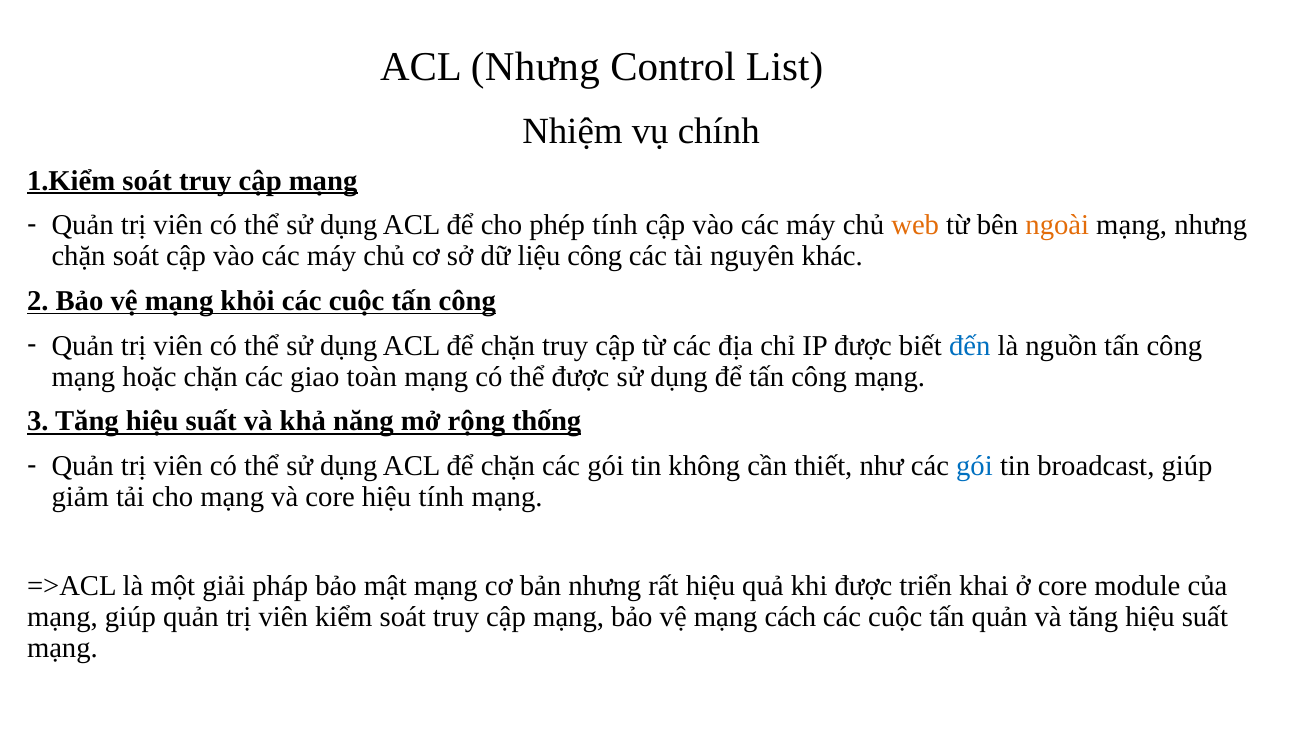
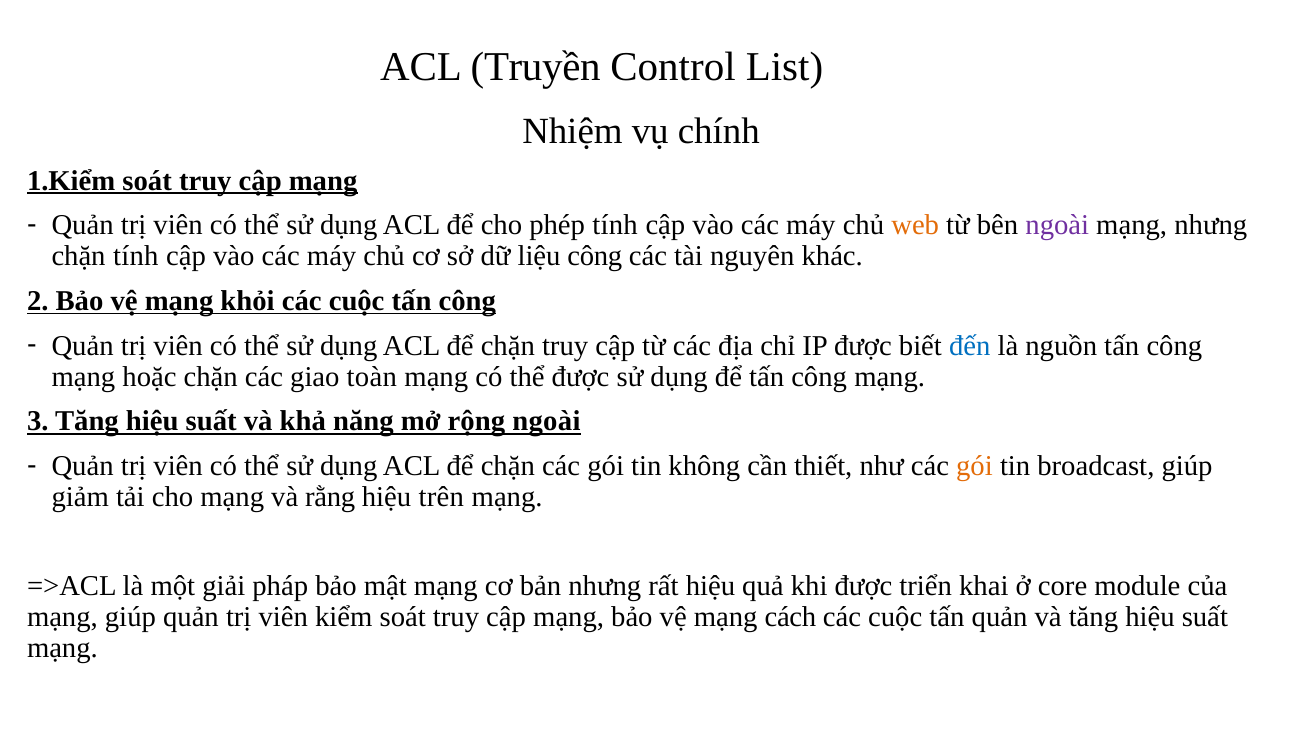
ACL Nhưng: Nhưng -> Truyền (536, 67)
ngoài colour: orange -> purple (1057, 225)
chặn soát: soát -> tính (136, 256)
rộng thống: thống -> ngoài (546, 421)
gói colour: blue -> orange (974, 466)
và core: core -> rằng (330, 497)
hiệu tính: tính -> trên (441, 497)
